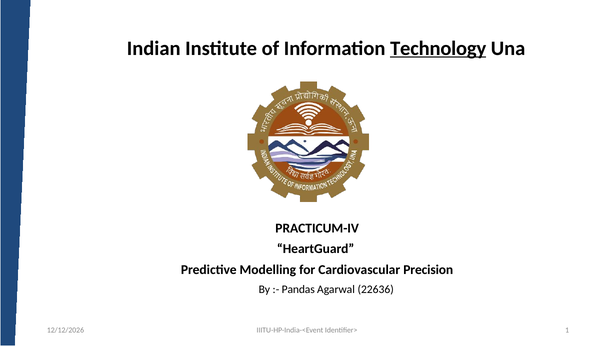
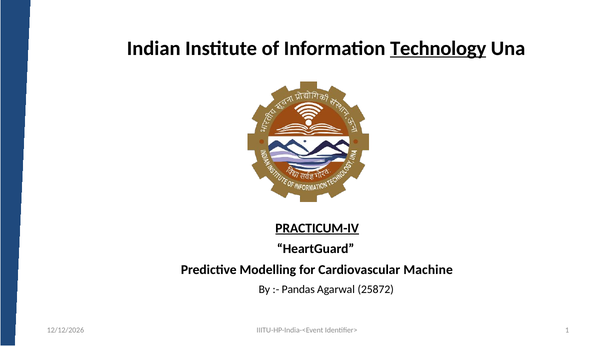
PRACTICUM-IV underline: none -> present (317, 228)
Precision: Precision -> Machine (428, 270)
22636: 22636 -> 25872 (376, 290)
